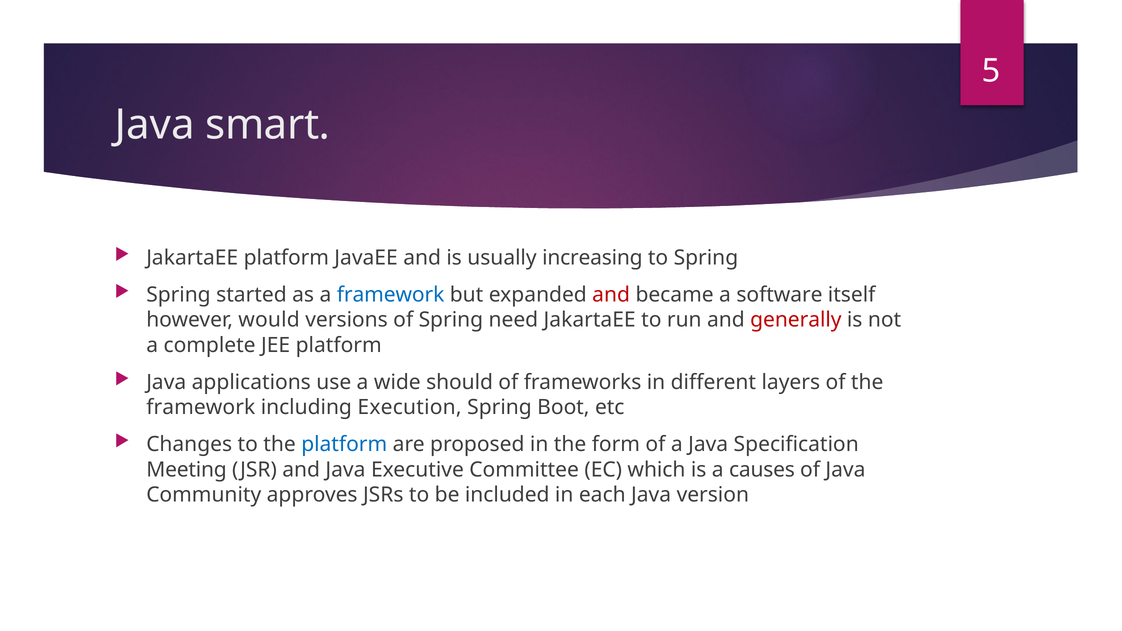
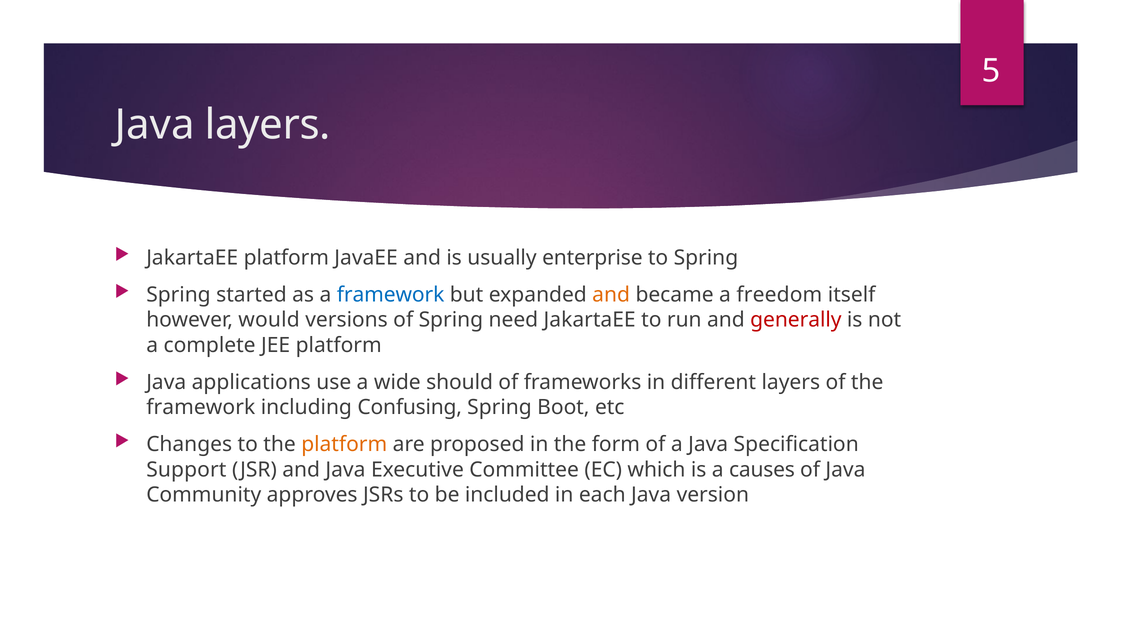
Java smart: smart -> layers (268, 125)
increasing: increasing -> enterprise (592, 258)
and colour: red -> orange (611, 295)
software: software -> freedom (779, 295)
Execution: Execution -> Confusing (410, 408)
platform colour: blue -> orange (344, 444)
Meeting: Meeting -> Support (186, 470)
